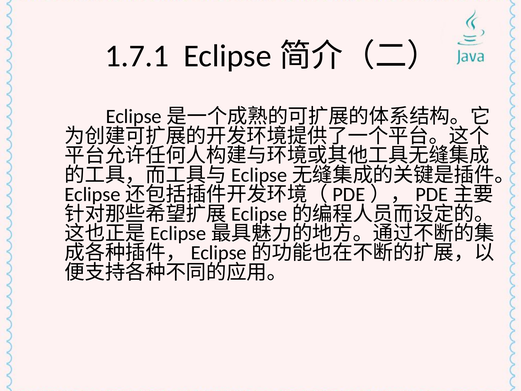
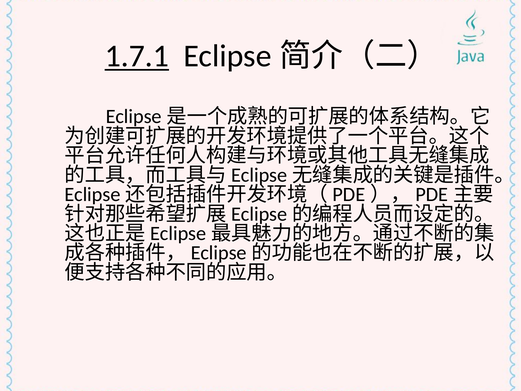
1.7.1 underline: none -> present (137, 56)
